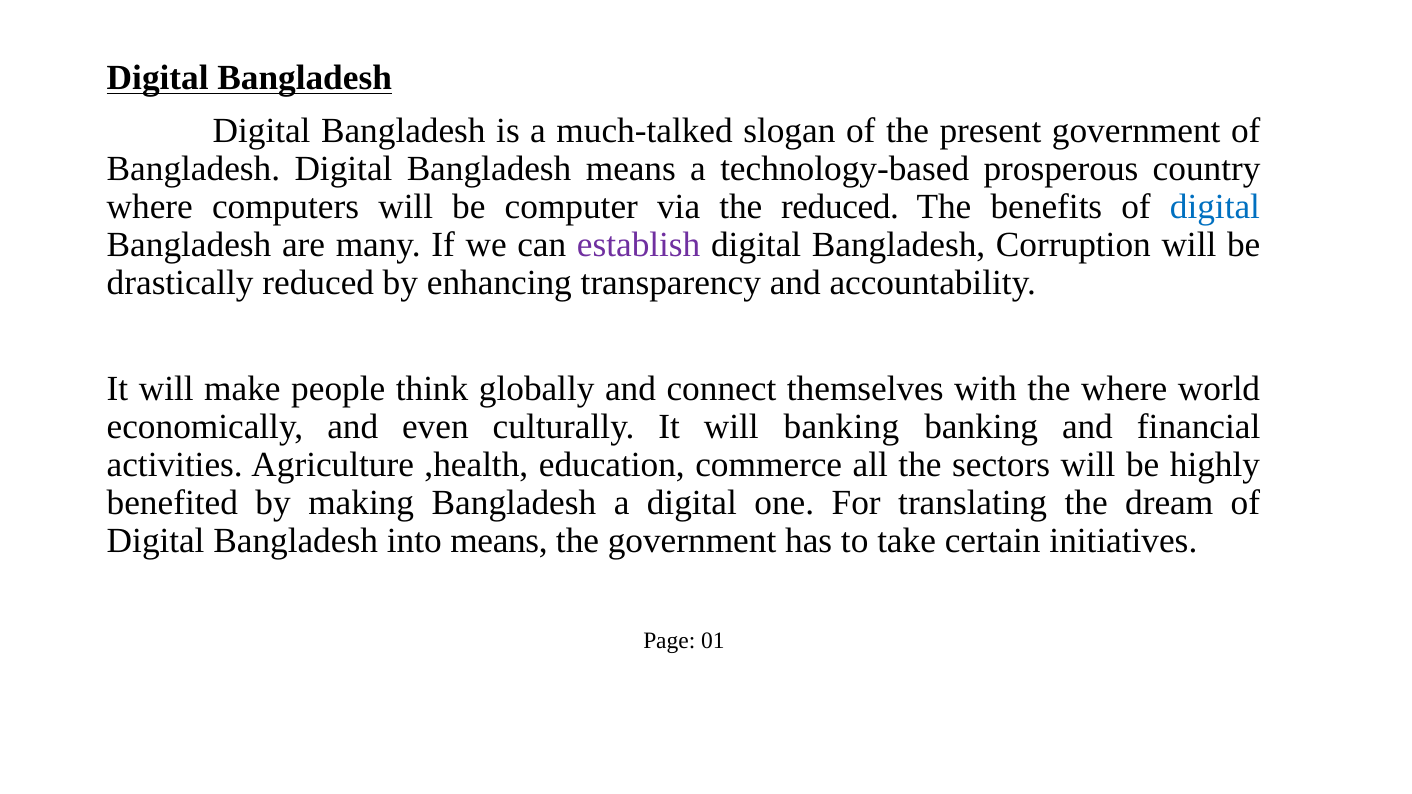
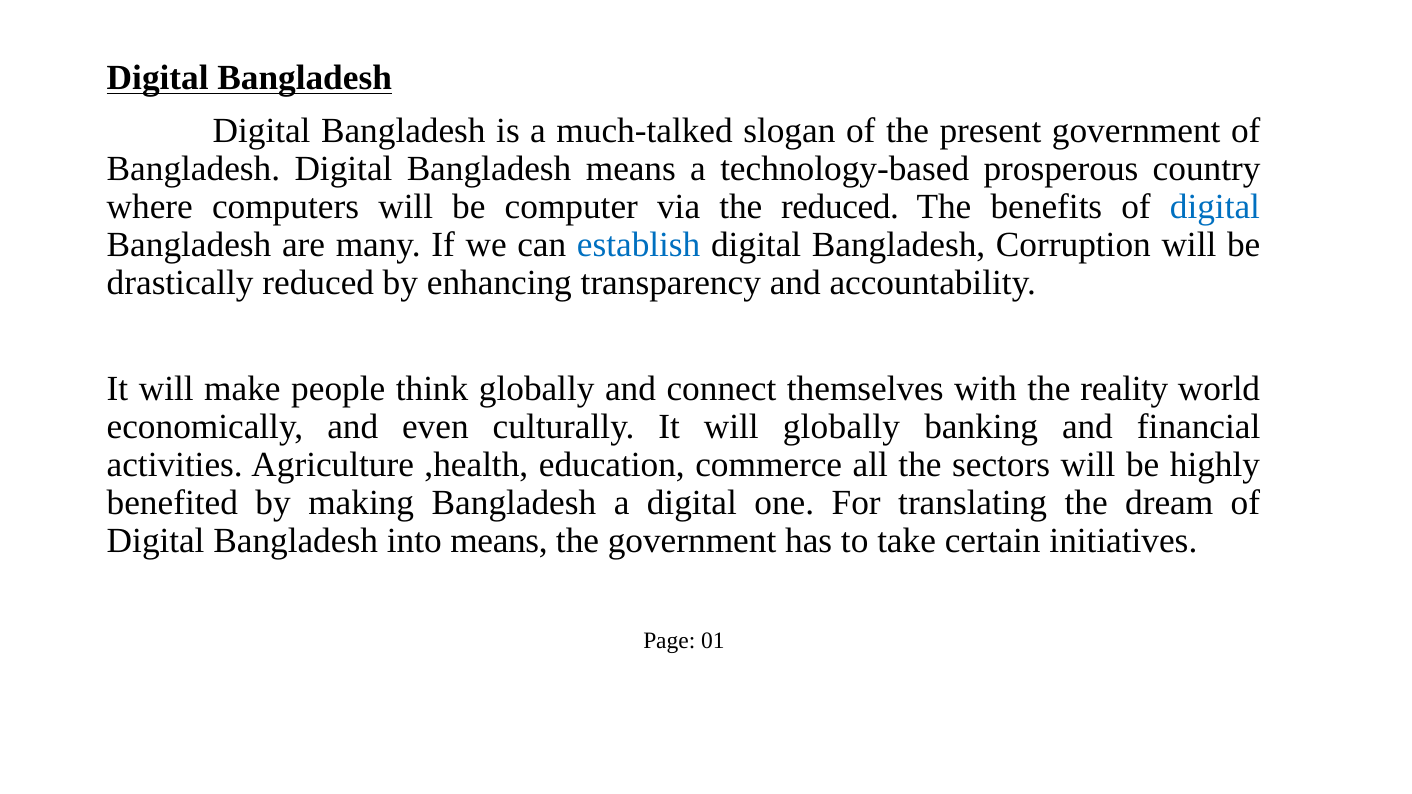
establish colour: purple -> blue (639, 245)
the where: where -> reality (1124, 389)
will banking: banking -> globally (841, 427)
